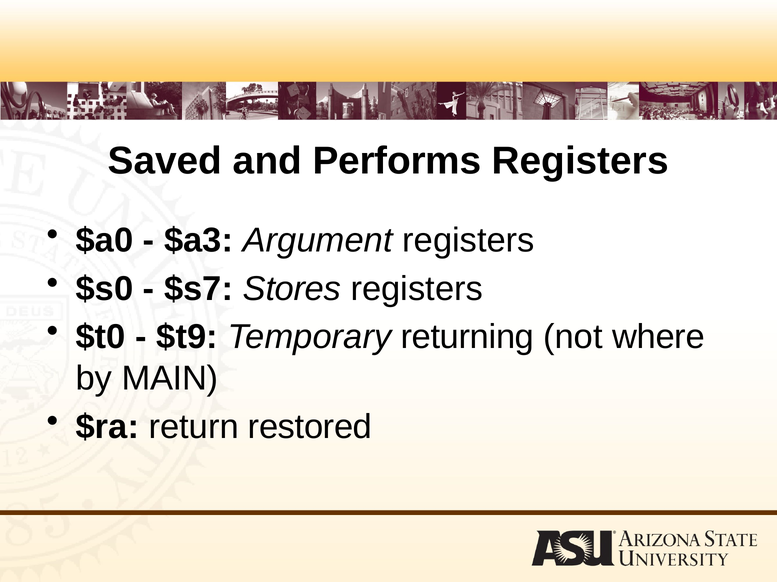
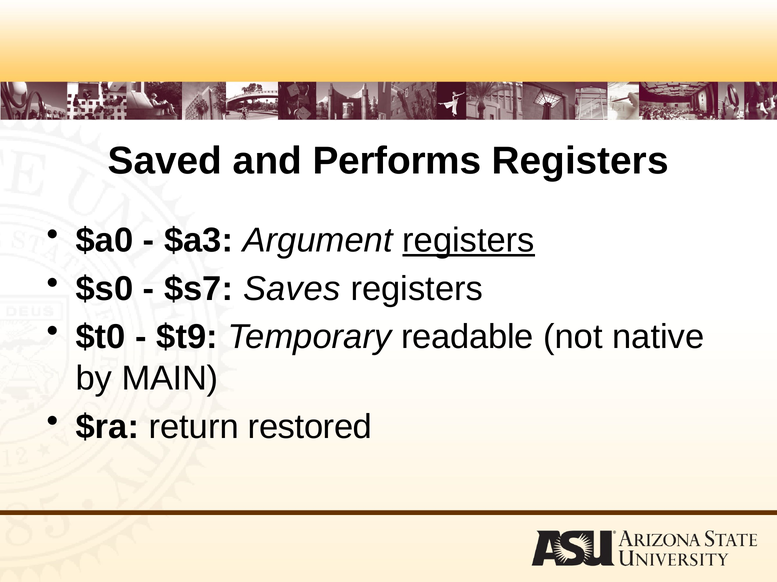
registers underline: none -> present (469, 241)
Stores: Stores -> Saves (292, 289)
returning: returning -> readable (467, 337)
where: where -> native (658, 337)
